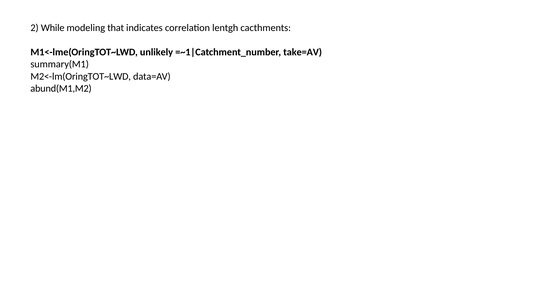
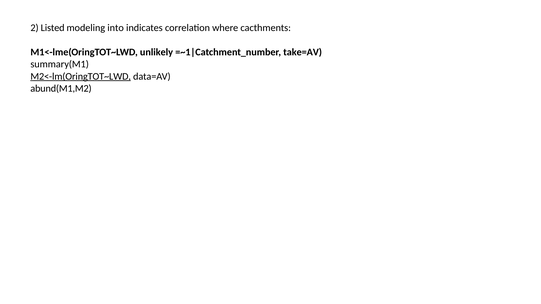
While: While -> Listed (53, 28)
that: that -> into (116, 28)
lentgh: lentgh -> where (225, 28)
M2<-lm(OringTOT~LWD underline: none -> present (81, 76)
